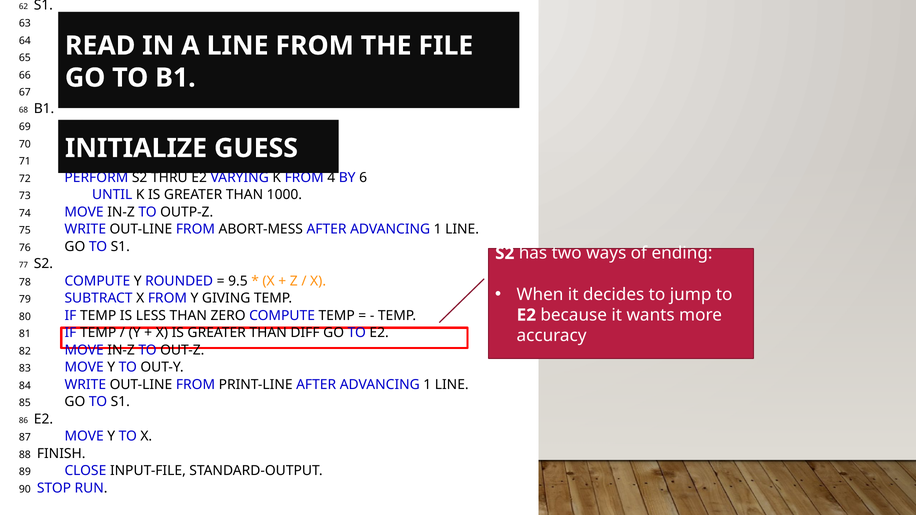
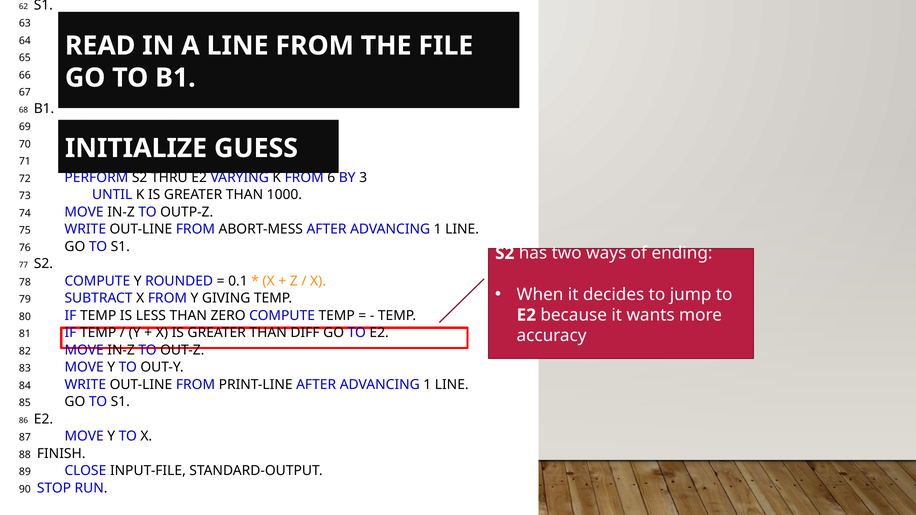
4: 4 -> 6 (331, 178)
6: 6 -> 3 (363, 178)
9.5: 9.5 -> 0.1 (238, 281)
